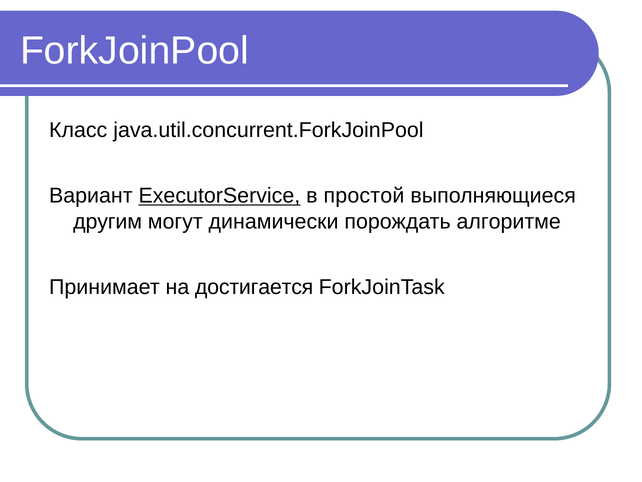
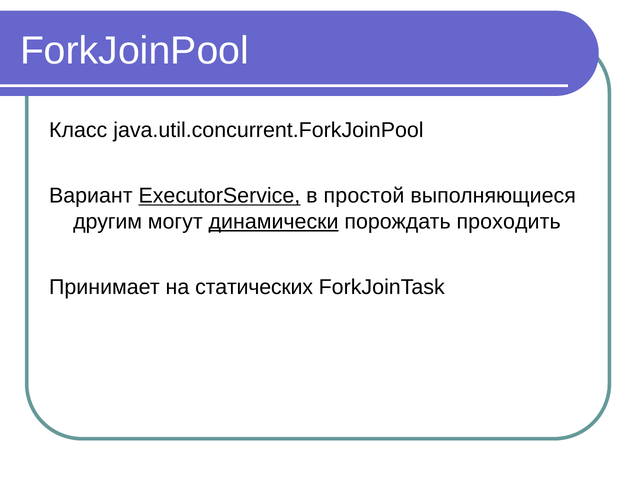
динамически underline: none -> present (274, 221)
алгоритме: алгоритме -> проходить (509, 221)
достигается: достигается -> статических (254, 287)
